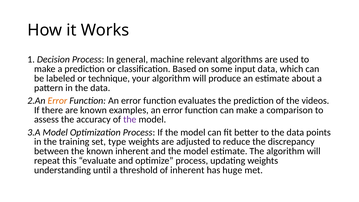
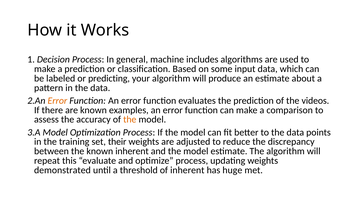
relevant: relevant -> includes (202, 59)
technique: technique -> predicting (109, 78)
the colour: purple -> orange (130, 119)
type: type -> their (117, 142)
understanding: understanding -> demonstrated (62, 170)
